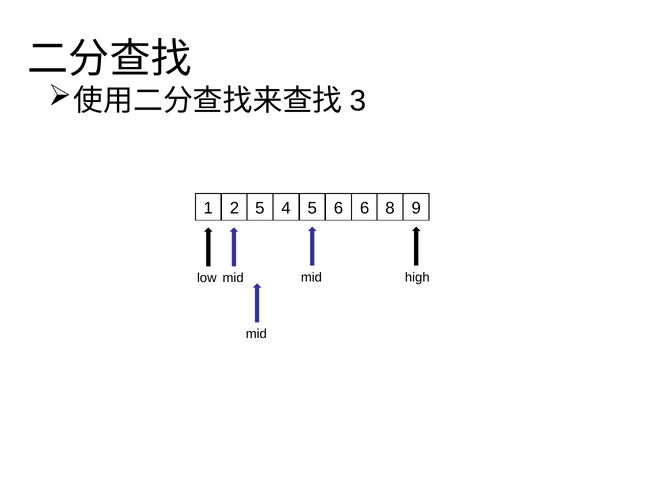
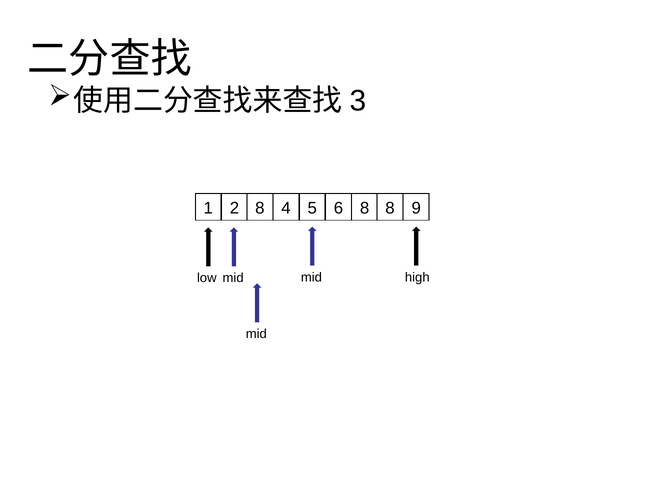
2 5: 5 -> 8 (260, 208)
6 6: 6 -> 8 (365, 208)
